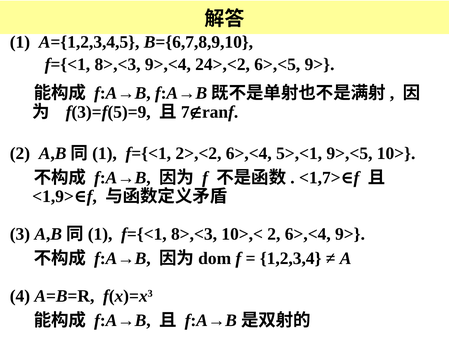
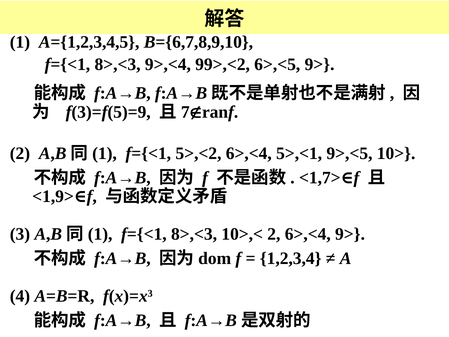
24>,<2: 24>,<2 -> 99>,<2 (223, 64)
2>,<2: 2>,<2 -> 5>,<2 (198, 153)
